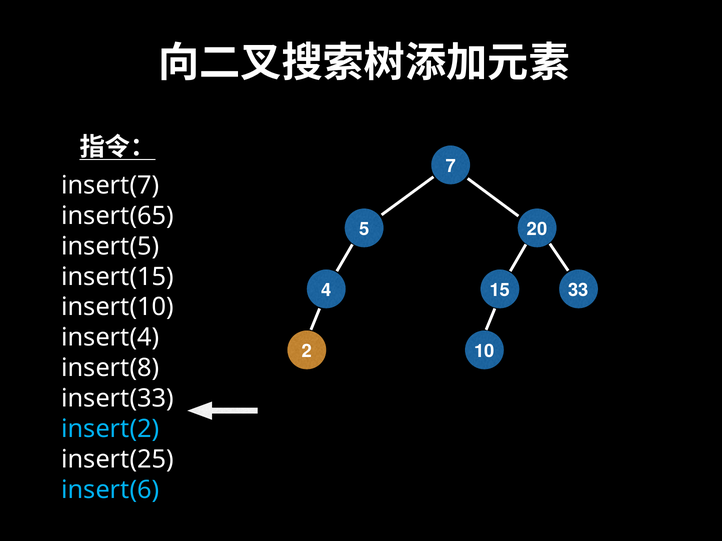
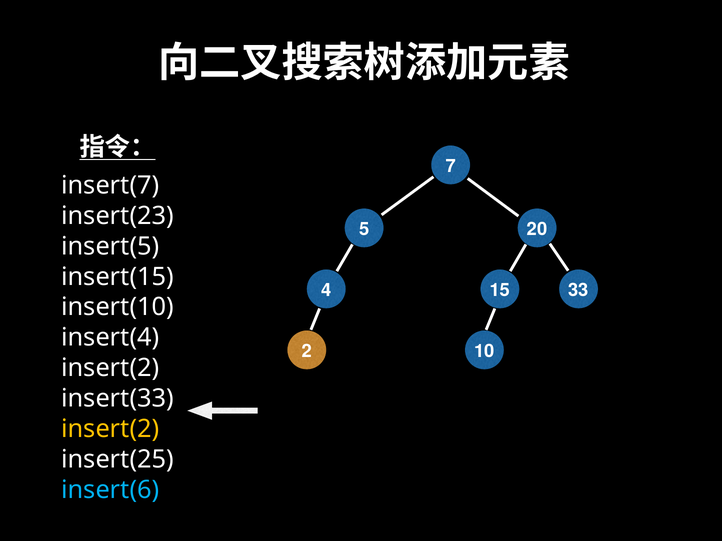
insert(65: insert(65 -> insert(23 (118, 216)
insert(8: insert(8 -> insert(2 (110, 368)
insert(2 colour: light blue -> yellow (110, 429)
